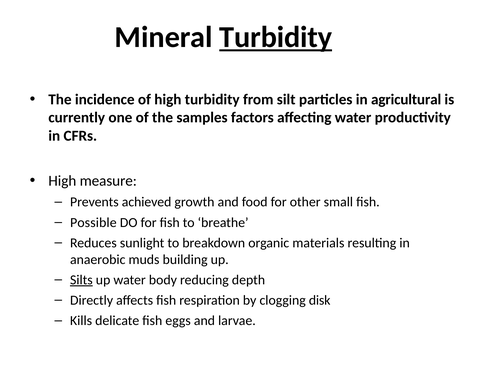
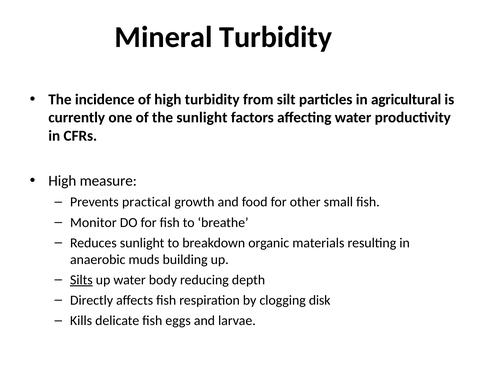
Turbidity underline: present -> none (276, 37)
the samples: samples -> sunlight (202, 118)
achieved: achieved -> practical (146, 202)
Possible: Possible -> Monitor (93, 223)
